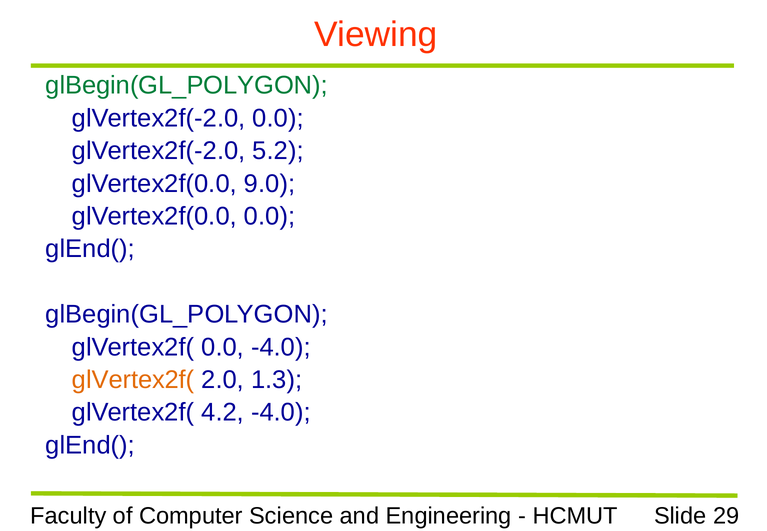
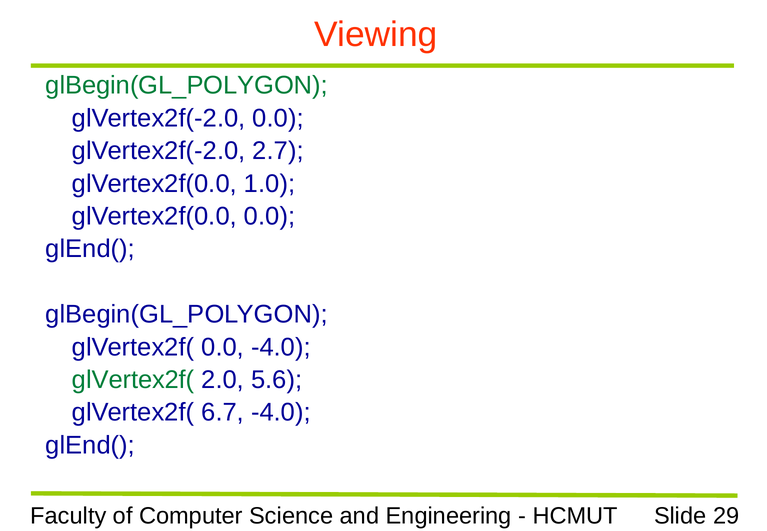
5.2: 5.2 -> 2.7 (278, 151)
9.0: 9.0 -> 1.0 (270, 184)
glVertex2f( colour: orange -> green (133, 380)
1.3: 1.3 -> 5.6 (277, 380)
4.2: 4.2 -> 6.7 (223, 412)
